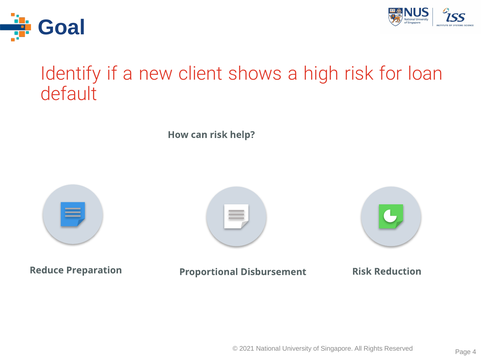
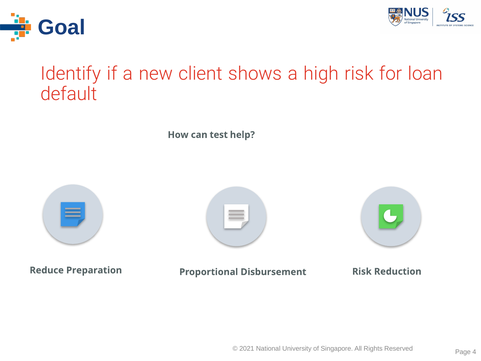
can risk: risk -> test (219, 135)
